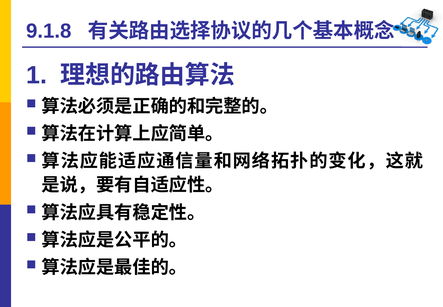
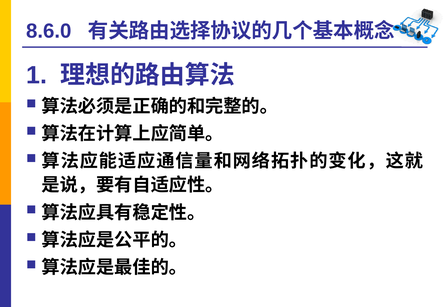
9.1.8: 9.1.8 -> 8.6.0 (49, 31)
